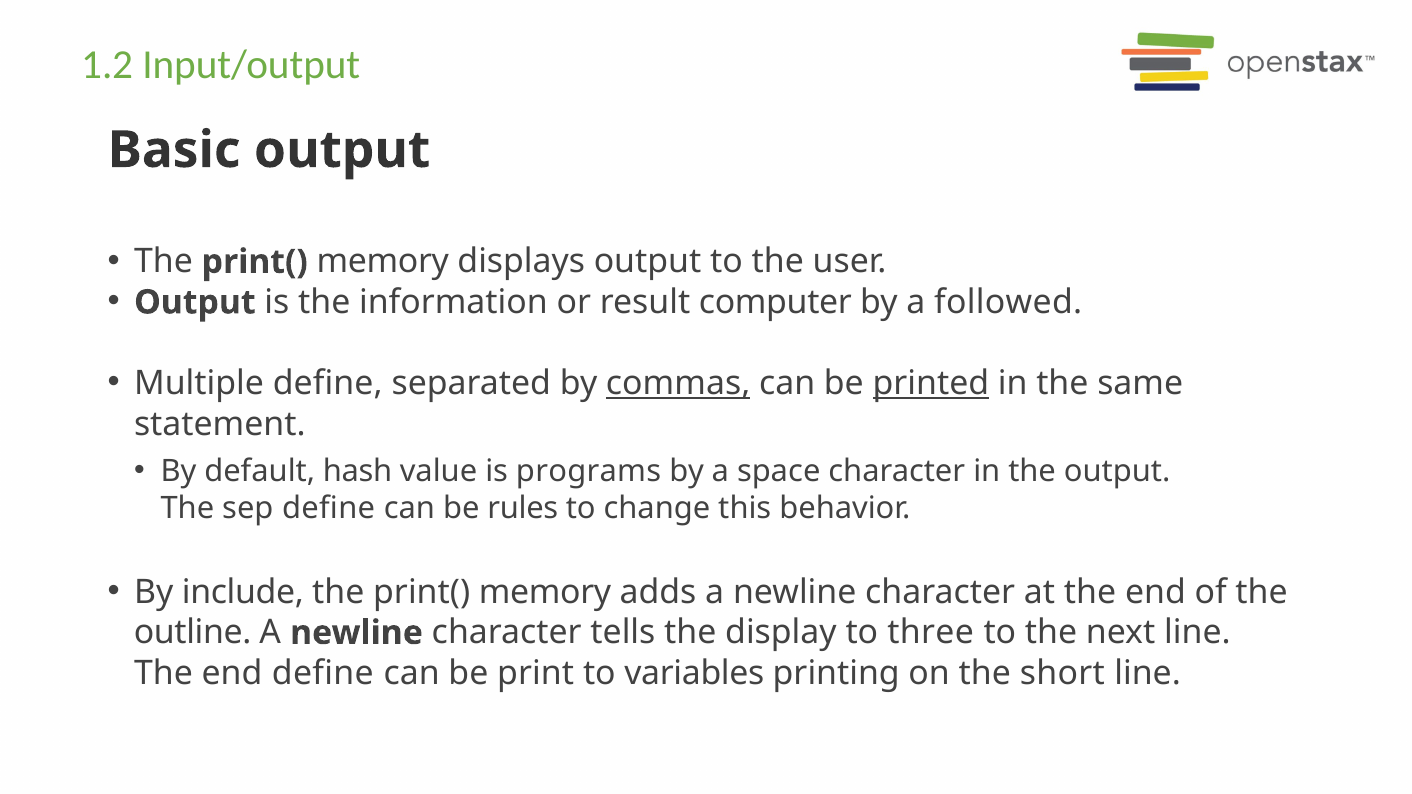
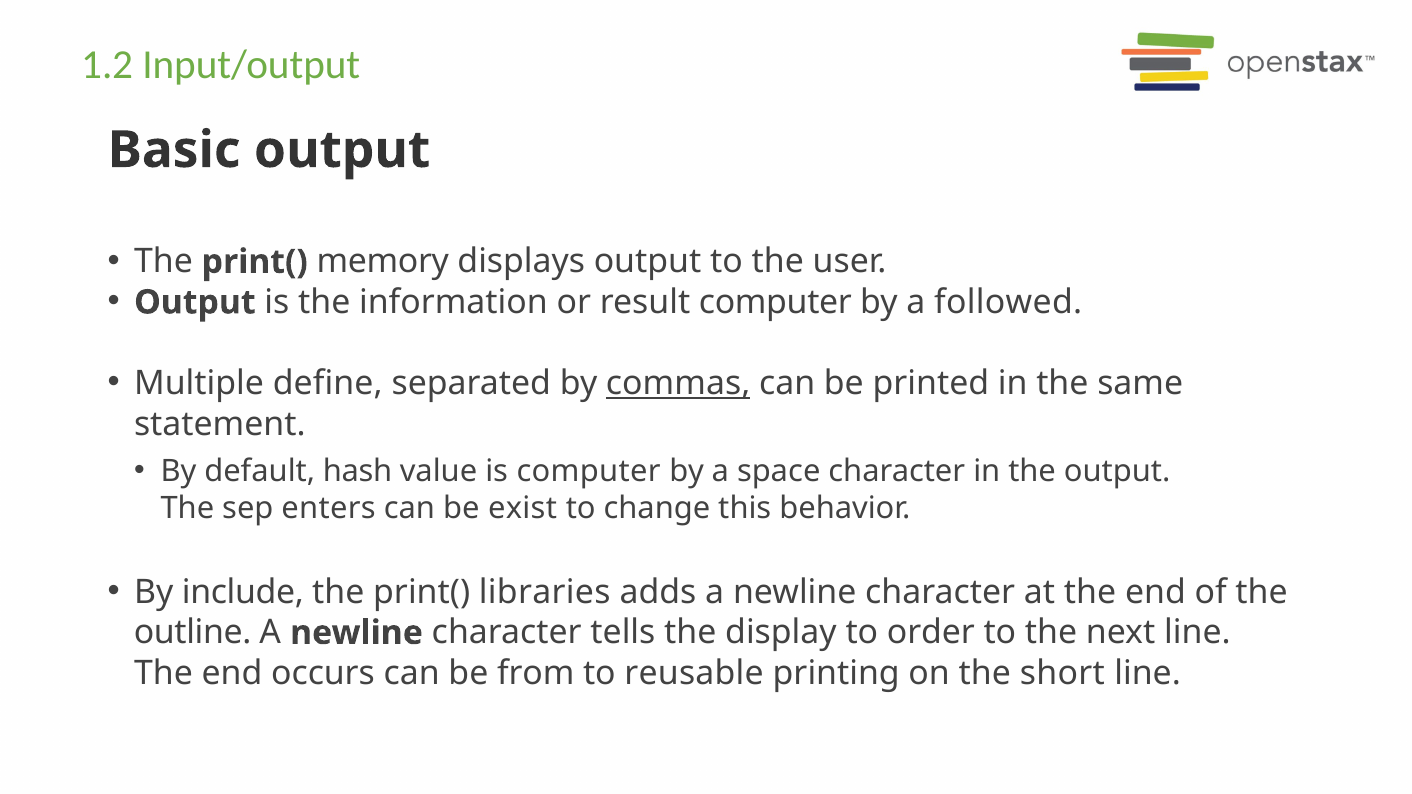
printed underline: present -> none (931, 384)
is programs: programs -> computer (589, 471)
sep define: define -> enters (329, 508)
rules: rules -> exist (522, 508)
memory: memory -> libraries (545, 592)
three: three -> order (931, 633)
end define: define -> occurs (323, 674)
print: print -> from (536, 674)
variables: variables -> reusable (694, 674)
